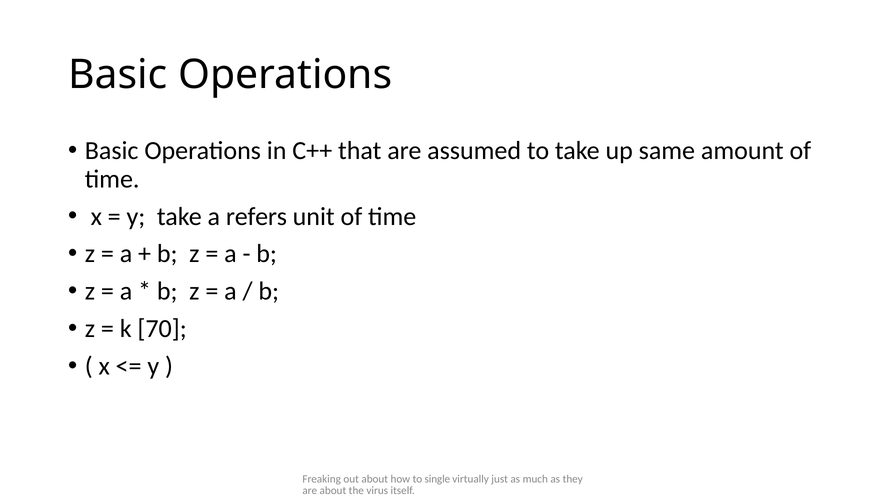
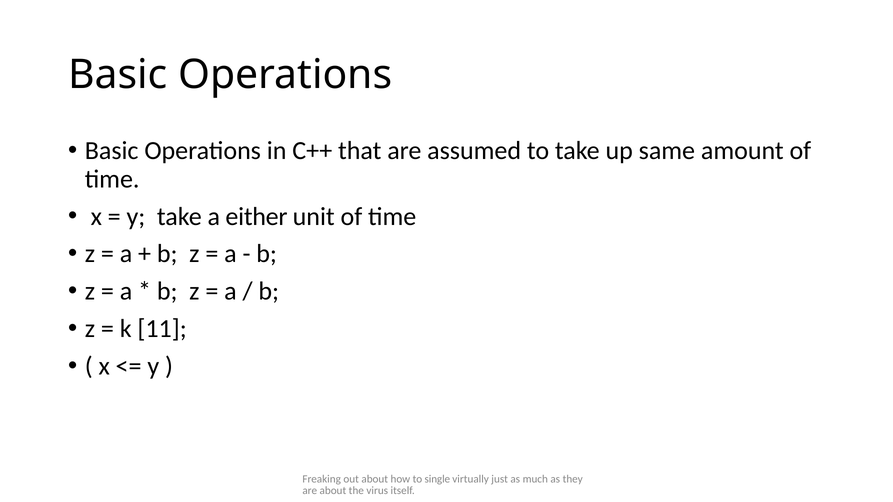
refers: refers -> either (256, 217)
70: 70 -> 11 (162, 329)
